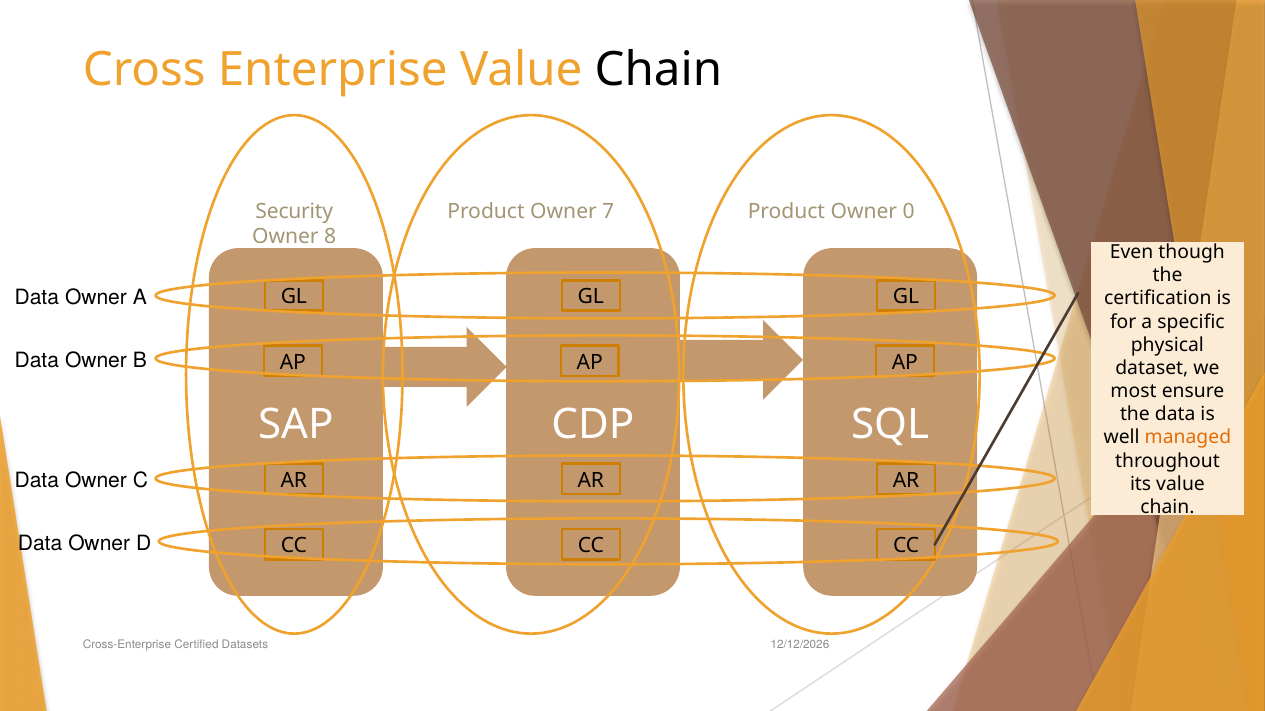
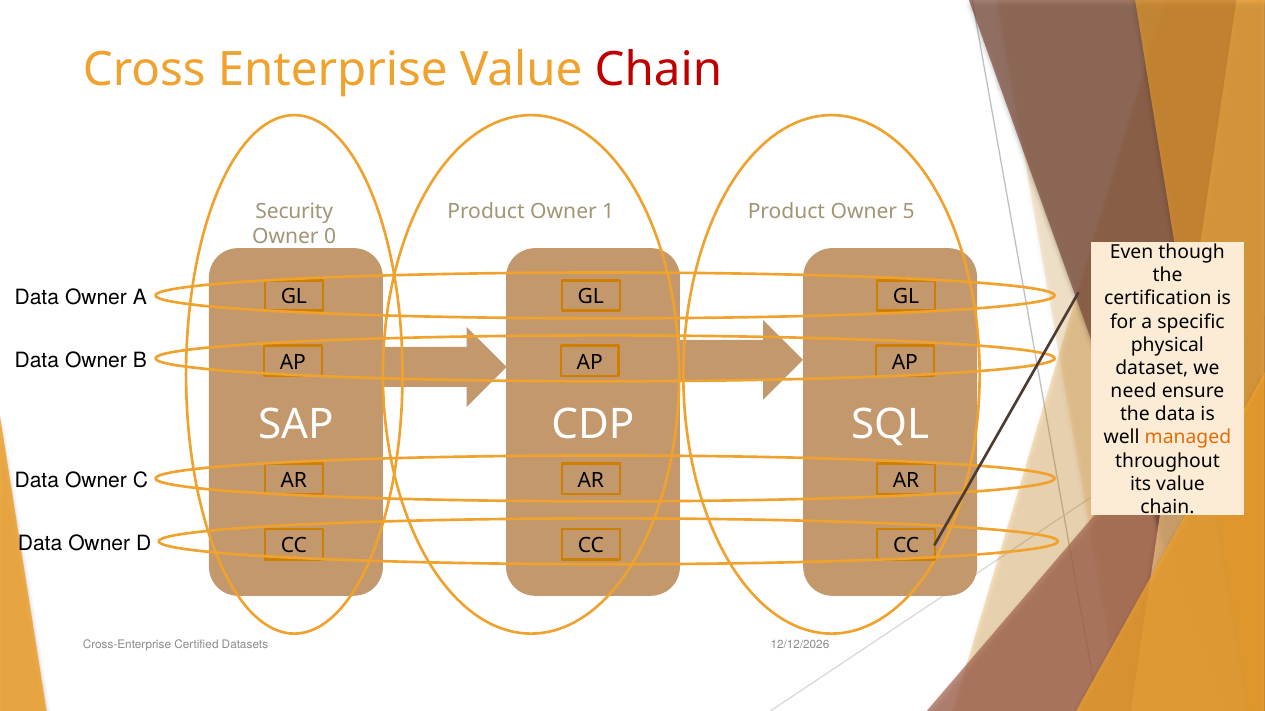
Chain colour: black -> red (658, 70)
7: 7 -> 1 (608, 211)
Owner 0: 0 -> 5 (909, 211)
8: 8 -> 0 (330, 237)
most: most -> need (1133, 392)
